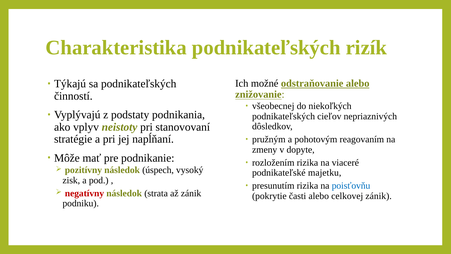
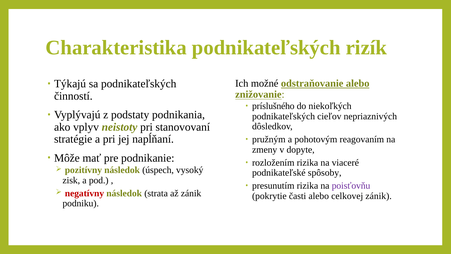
všeobecnej: všeobecnej -> príslušného (273, 106)
majetku: majetku -> spôsoby (325, 173)
poisťovňu colour: blue -> purple (351, 186)
